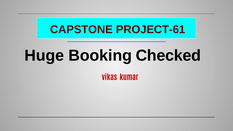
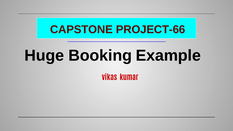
PROJECT-61: PROJECT-61 -> PROJECT-66 (151, 29)
Checked: Checked -> Example (168, 56)
